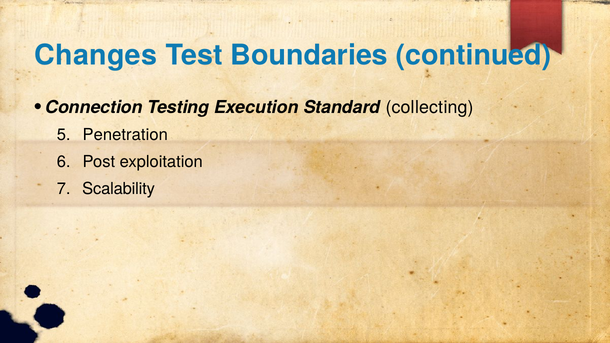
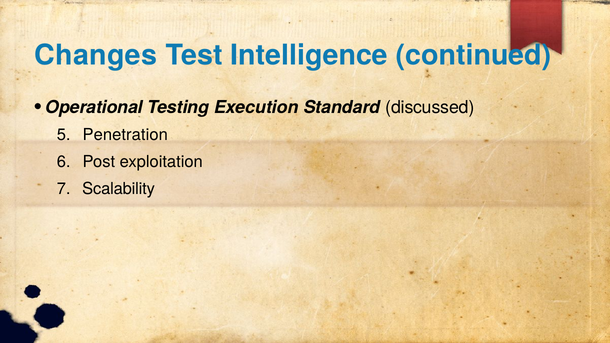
Boundaries: Boundaries -> Intelligence (309, 55)
Connection: Connection -> Operational (94, 107)
collecting: collecting -> discussed (430, 107)
